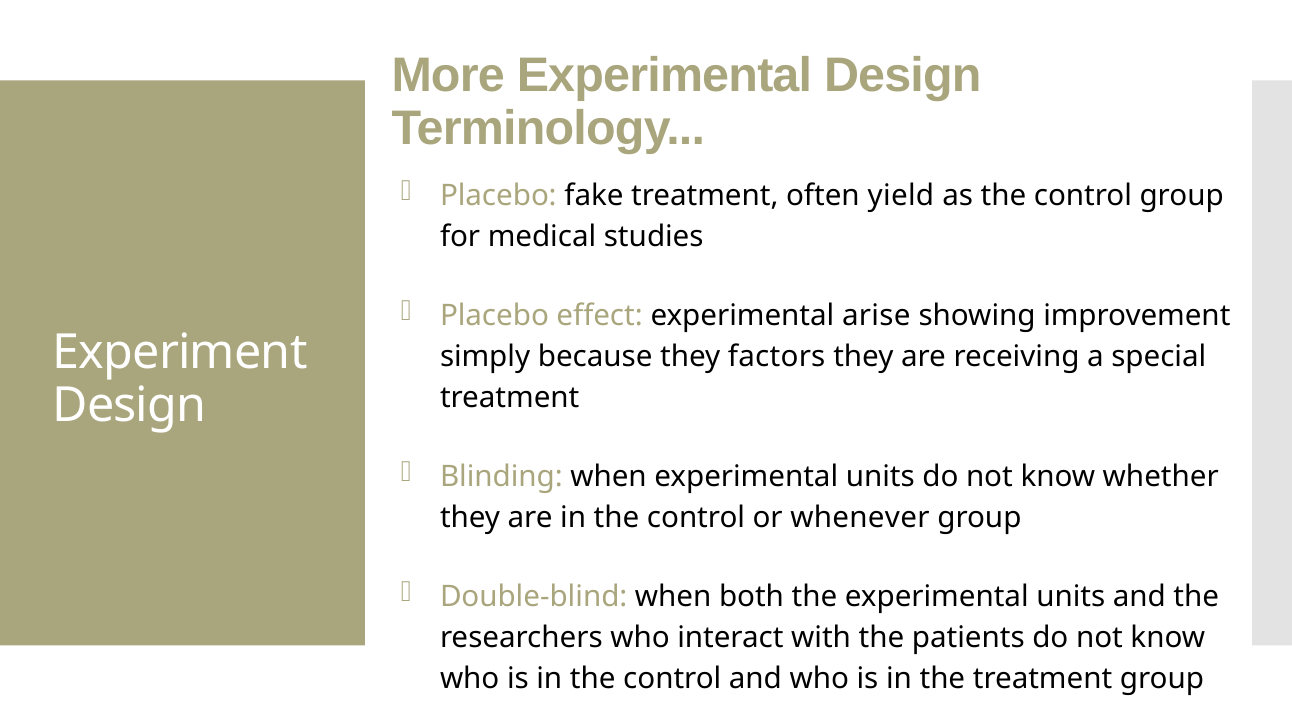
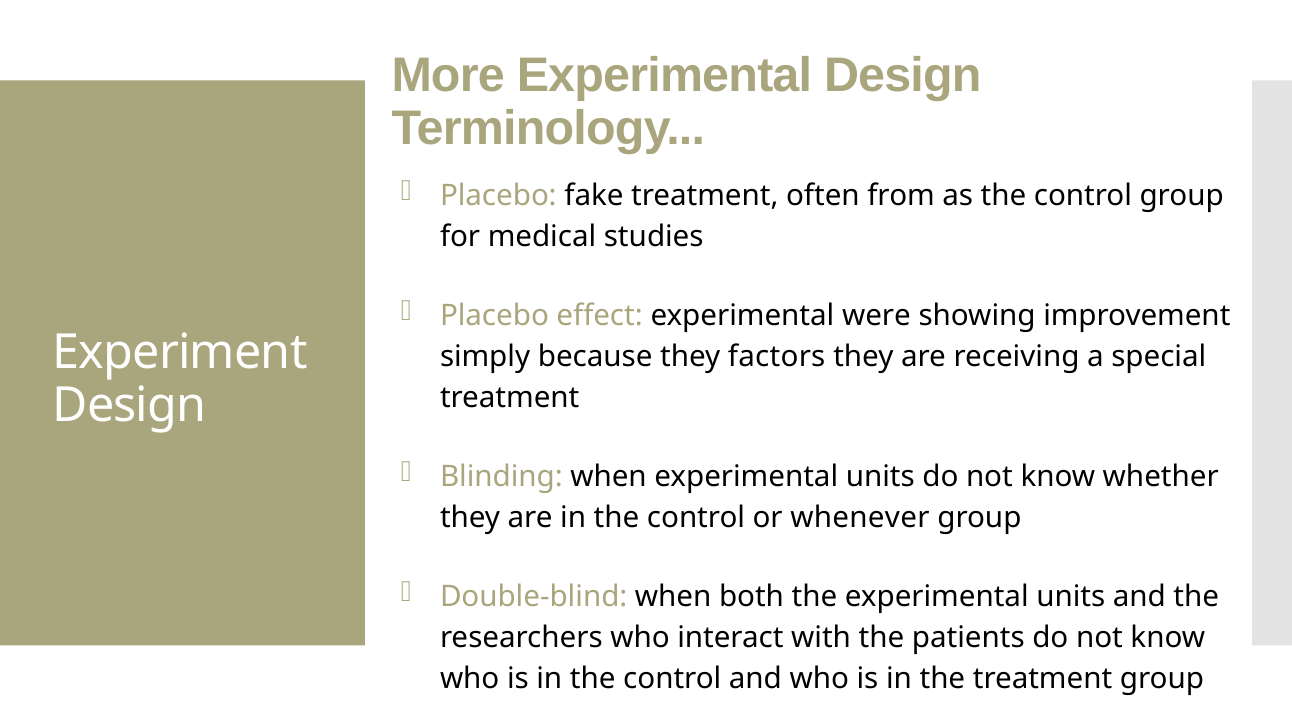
yield: yield -> from (901, 195)
arise: arise -> were (876, 316)
